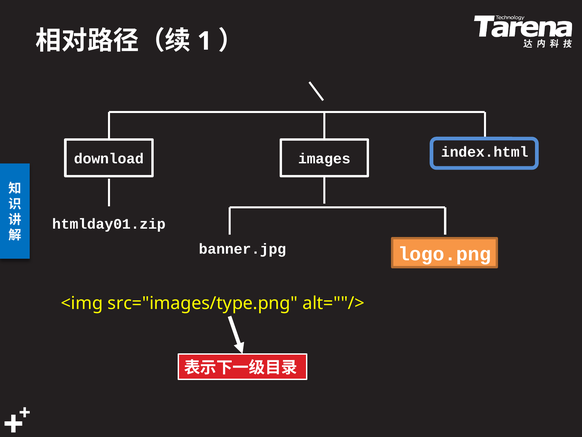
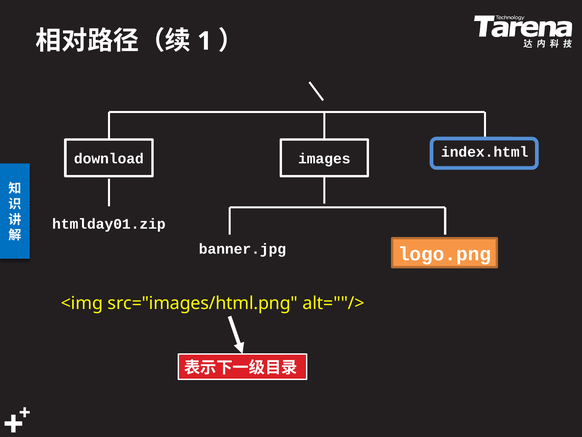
src="images/type.png: src="images/type.png -> src="images/html.png (203, 303)
